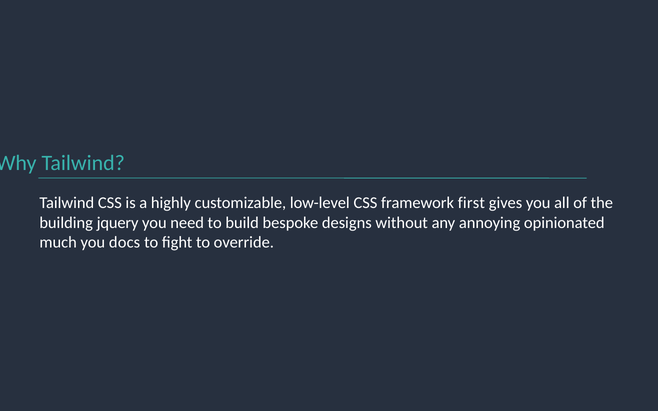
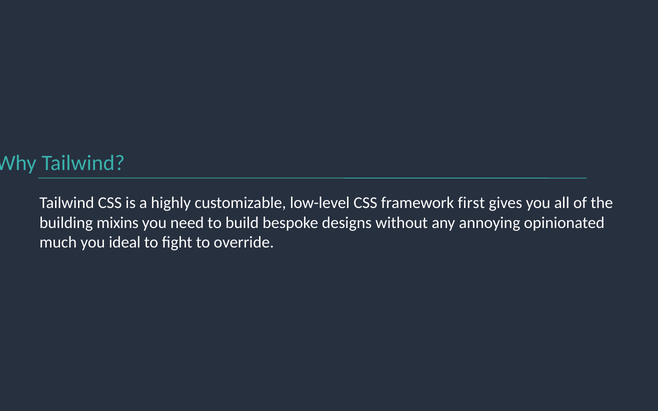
jquery: jquery -> mixins (118, 223)
docs: docs -> ideal (125, 243)
